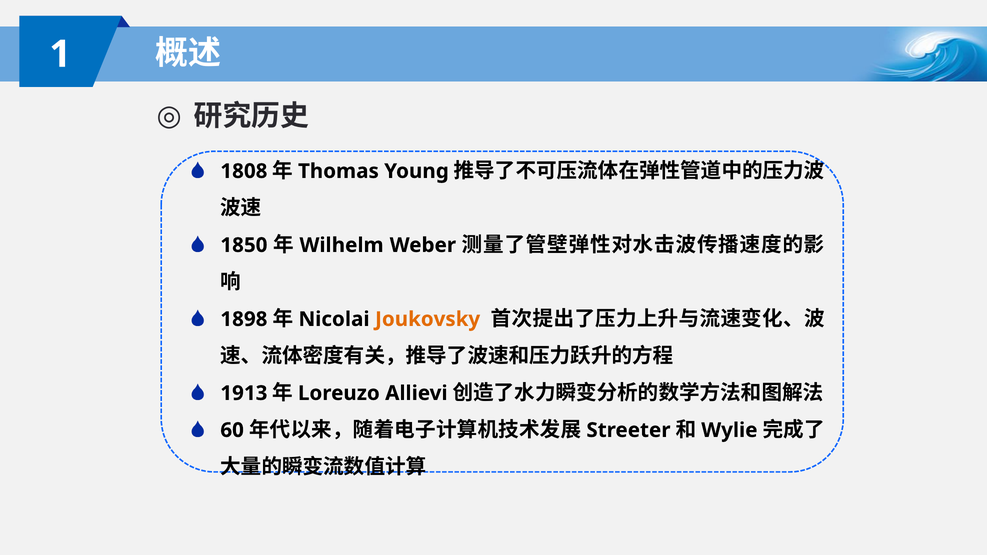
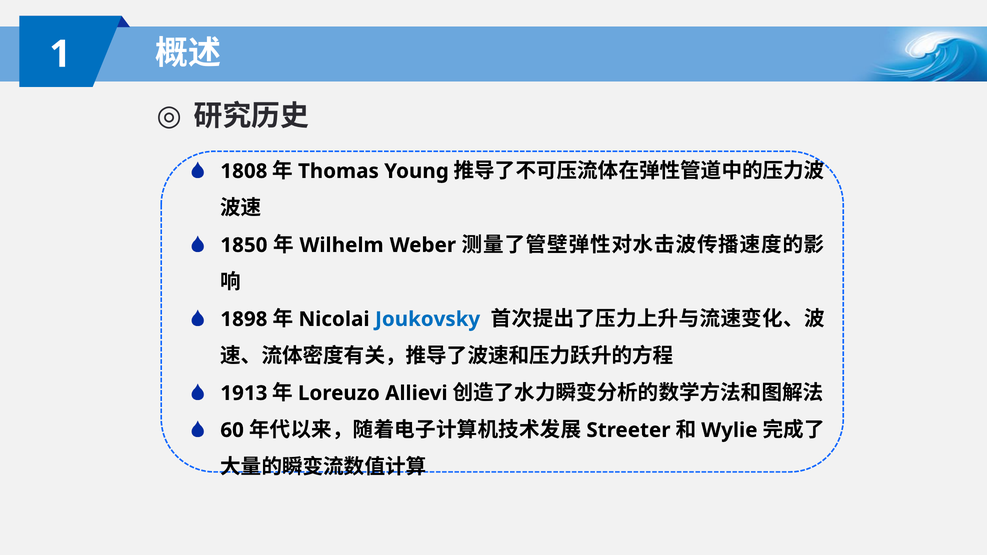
Joukovsky colour: orange -> blue (428, 319)
